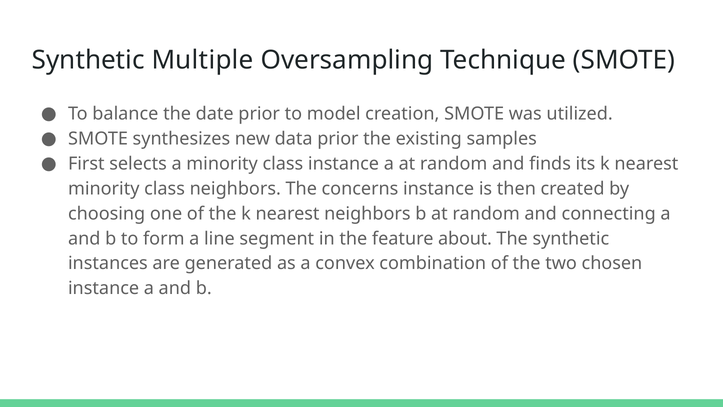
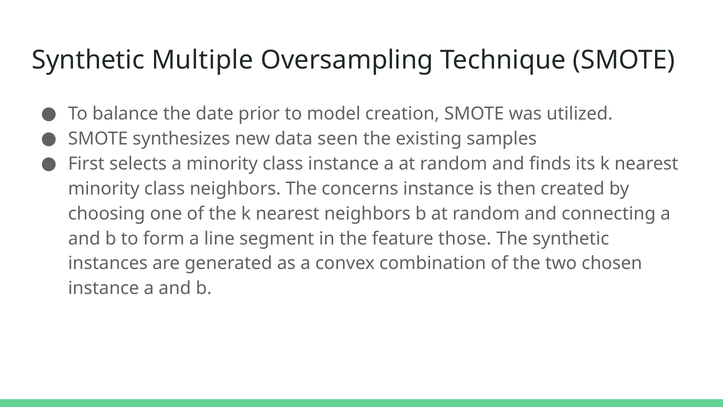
data prior: prior -> seen (338, 139)
about: about -> those (465, 238)
